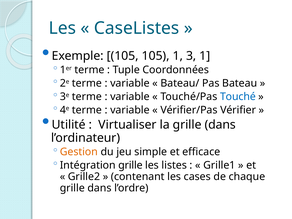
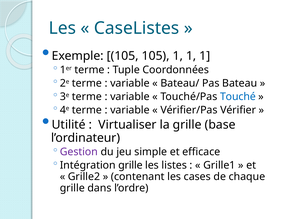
105 1 3: 3 -> 1 (191, 56)
la grille dans: dans -> base (220, 125)
Gestion colour: orange -> purple (79, 152)
